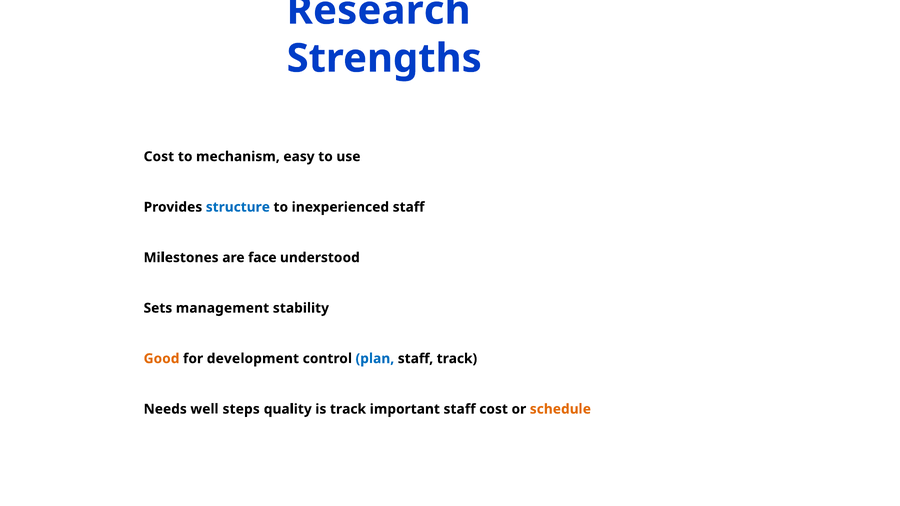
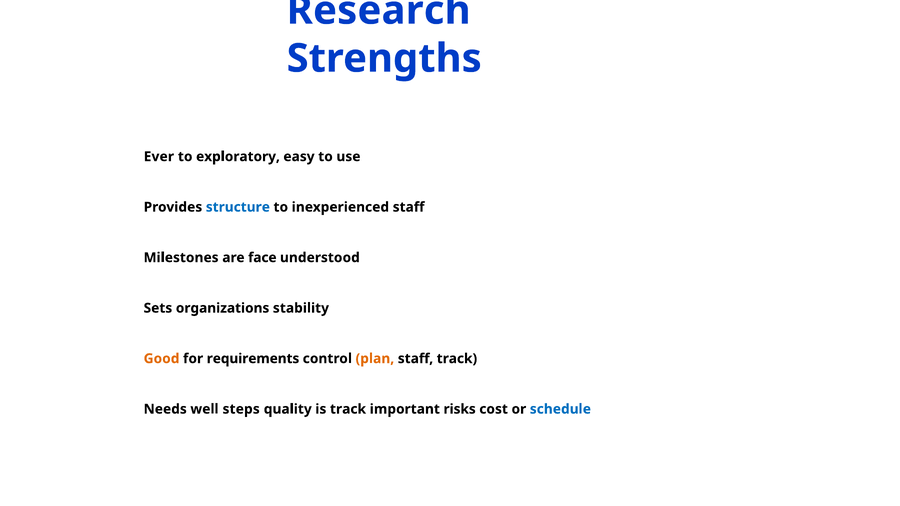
Cost: Cost -> Ever (159, 157)
mechanism: mechanism -> exploratory (238, 157)
management: management -> organizations (223, 308)
development: development -> requirements (253, 359)
plan colour: blue -> orange (375, 359)
important staff: staff -> risks (460, 409)
schedule colour: orange -> blue (560, 409)
